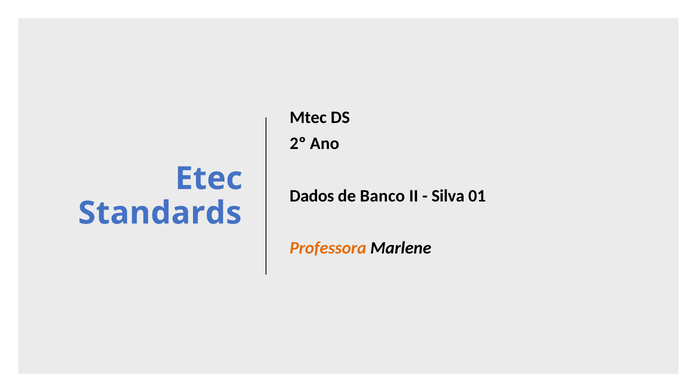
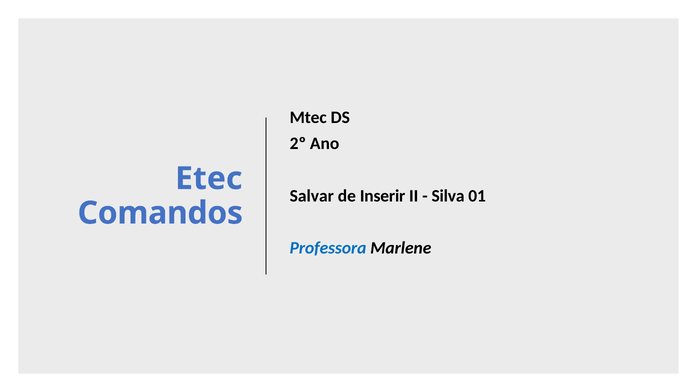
Dados: Dados -> Salvar (312, 196)
Banco: Banco -> Inserir (383, 196)
Standards: Standards -> Comandos (160, 213)
Professora colour: orange -> blue (328, 248)
